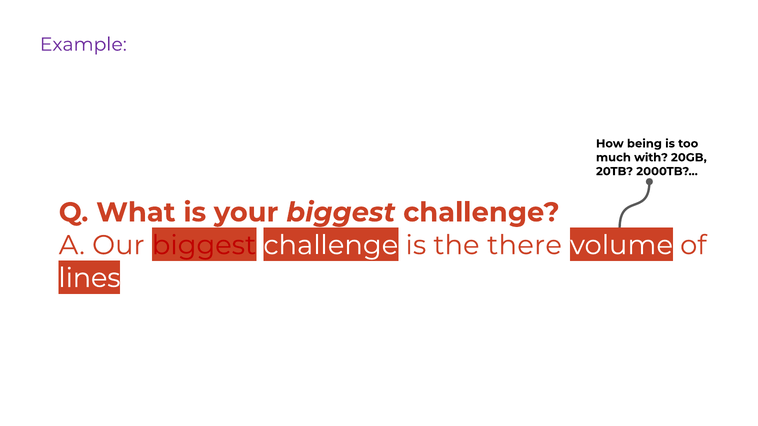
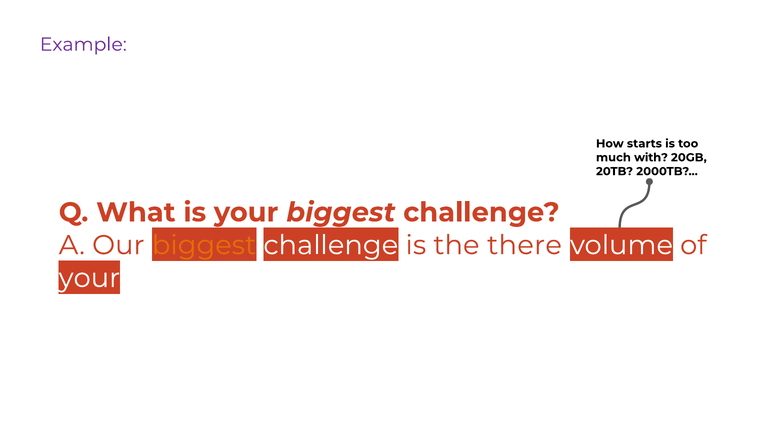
being: being -> starts (644, 144)
biggest colour: red -> orange (204, 245)
lines: lines -> your (89, 278)
